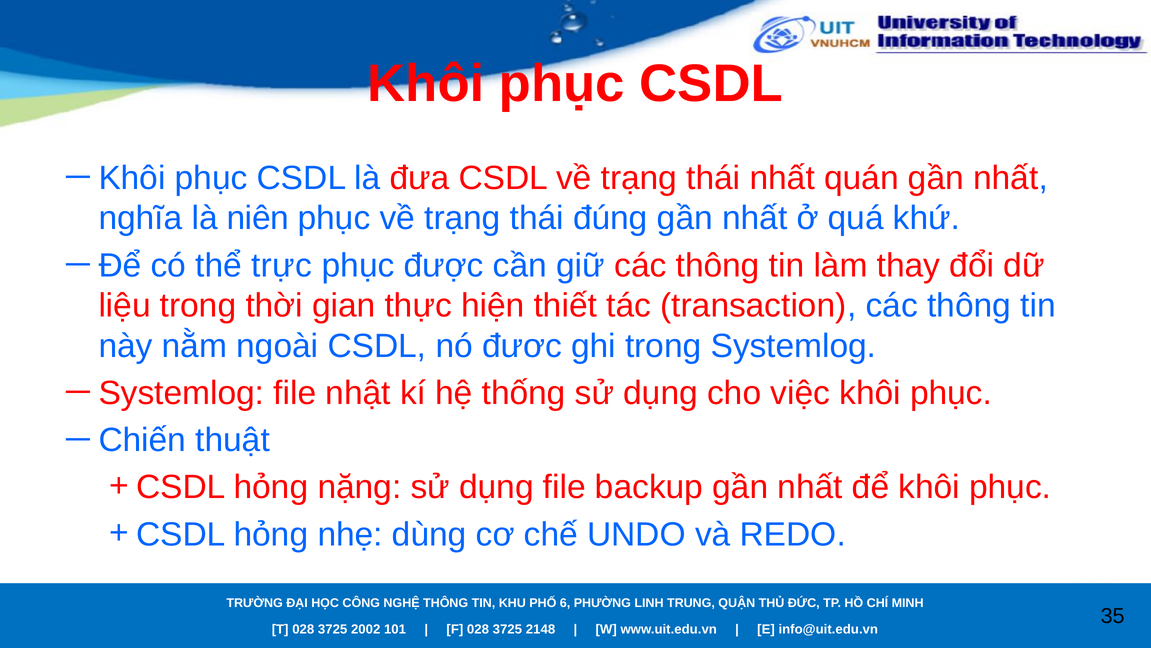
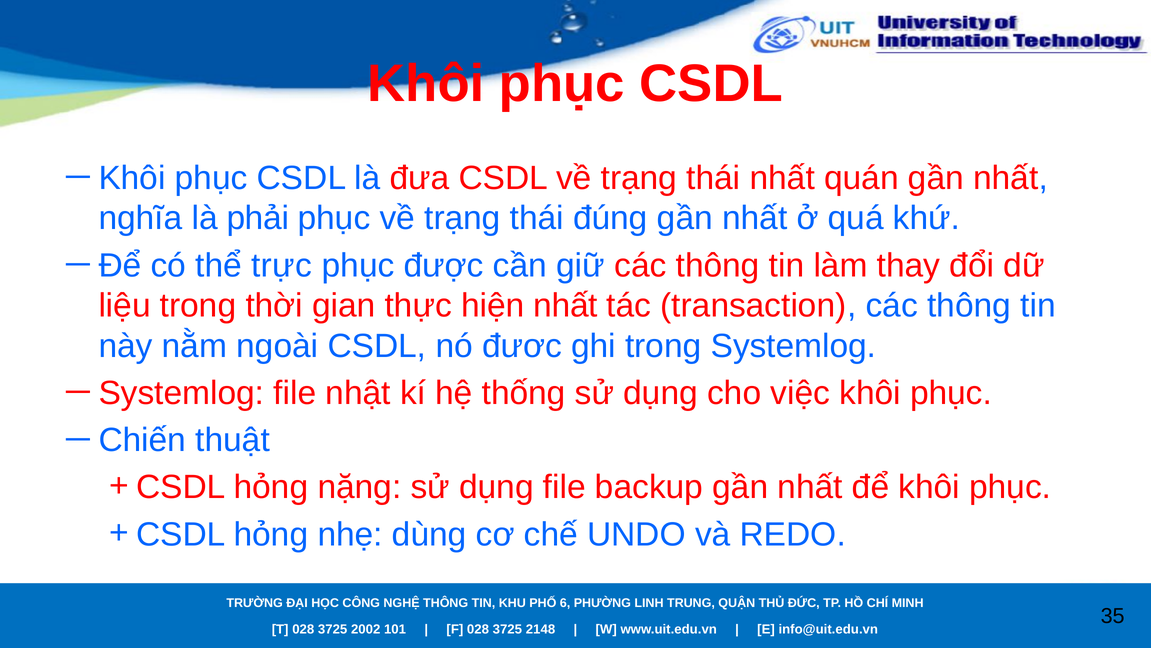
niên: niên -> phải (258, 218)
hiện thiết: thiết -> nhất (566, 306)
